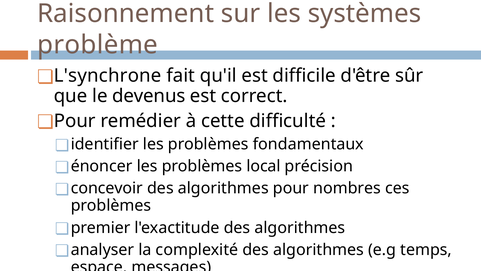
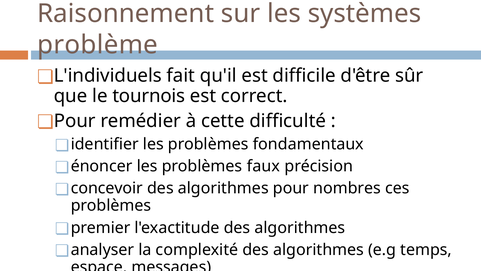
L'synchrone: L'synchrone -> L'individuels (108, 76)
devenus: devenus -> tournois (149, 96)
local: local -> faux (263, 166)
